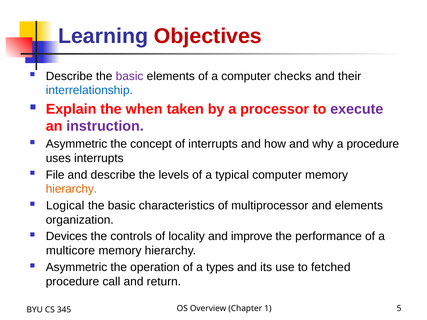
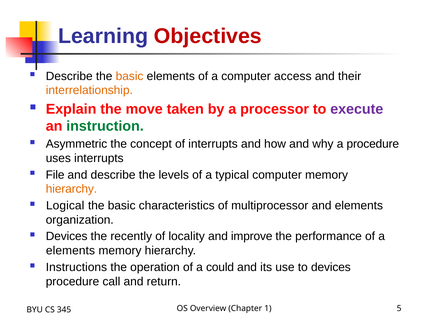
basic colour: purple -> orange (130, 76)
checks: checks -> access (293, 76)
interrelationship colour: blue -> orange (89, 90)
when: when -> move (144, 109)
instruction colour: purple -> green (105, 126)
controls: controls -> recently (131, 237)
multicore: multicore -> elements (70, 251)
Asymmetric: Asymmetric -> Instructions (76, 267)
types: types -> could (220, 267)
to fetched: fetched -> devices (331, 267)
